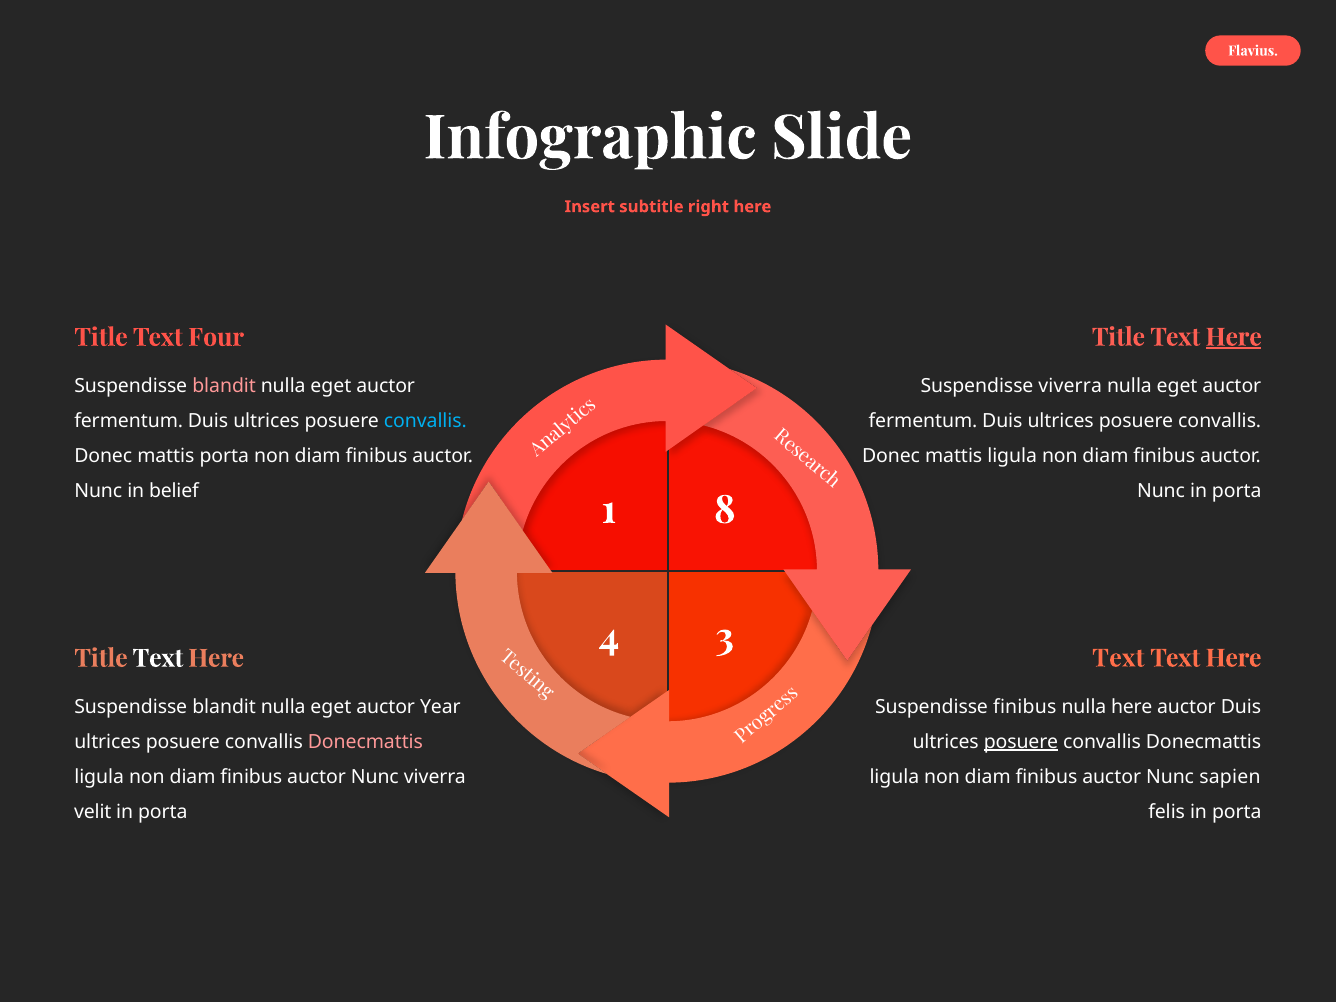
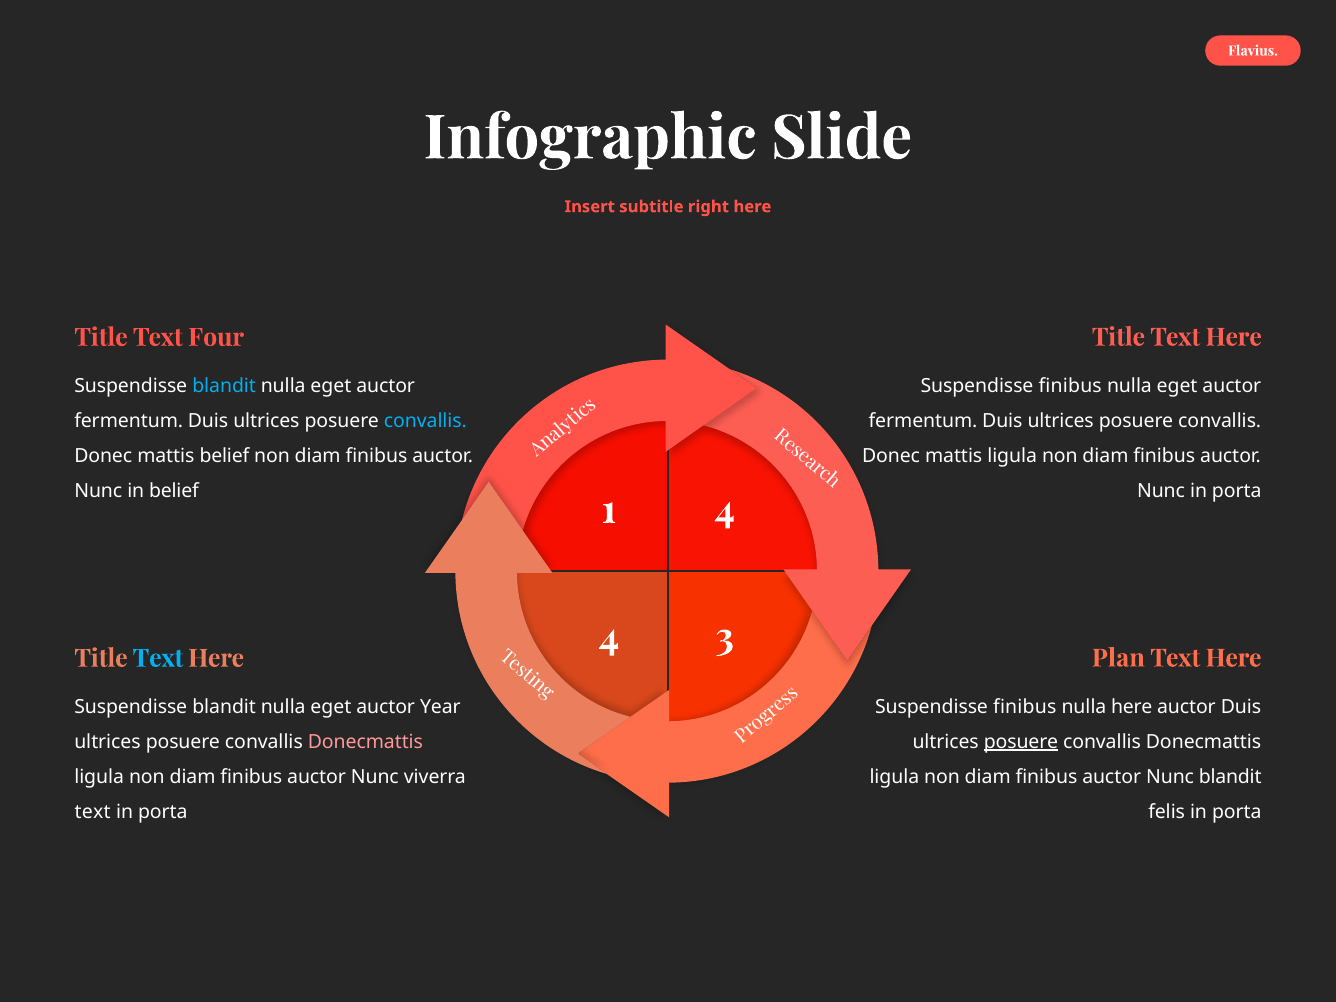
Here underline: present -> none (1234, 337)
viverra: viverra -> finibus (1070, 386)
blandit colour: pink -> light blue (224, 386)
mattis porta: porta -> belief (224, 456)
1 8: 8 -> 4 (725, 510)
Text colour: white -> light blue (158, 658)
Text: Text -> Plan (1118, 658)
Nunc sapien: sapien -> blandit (1230, 777)
velit: velit -> text (93, 812)
